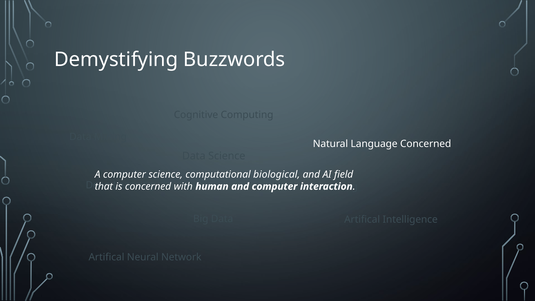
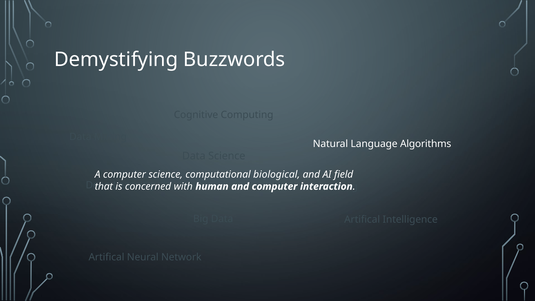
Language Concerned: Concerned -> Algorithms (426, 144)
